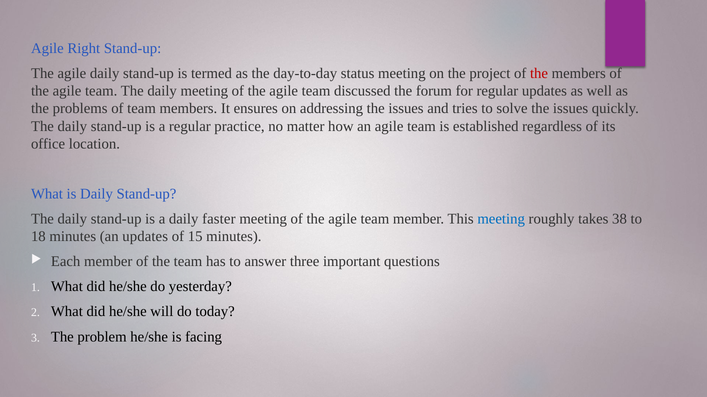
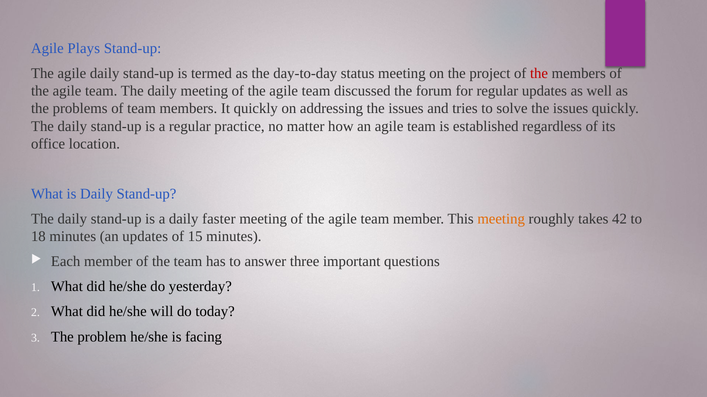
Right: Right -> Plays (84, 48)
It ensures: ensures -> quickly (256, 109)
meeting colour: blue -> orange (501, 219)
38: 38 -> 42 (619, 219)
